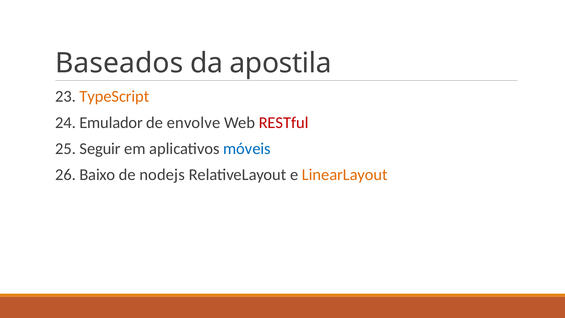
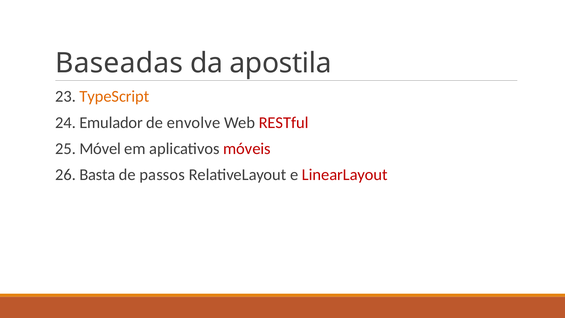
Baseados: Baseados -> Baseadas (119, 63)
Seguir: Seguir -> Móvel (100, 149)
móveis colour: blue -> red (247, 149)
Baixo: Baixo -> Basta (97, 175)
nodejs: nodejs -> passos (162, 175)
LinearLayout colour: orange -> red (345, 175)
